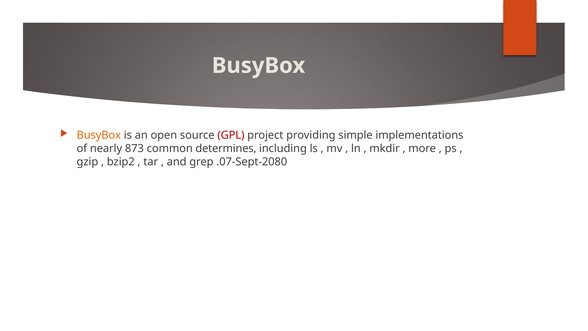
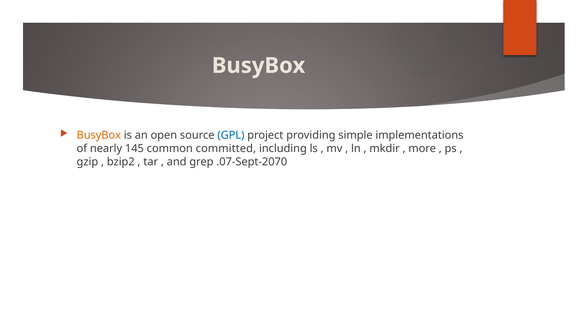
GPL colour: red -> blue (231, 135)
873: 873 -> 145 (134, 148)
determines: determines -> committed (226, 148)
.07-Sept-2080: .07-Sept-2080 -> .07-Sept-2070 (252, 162)
